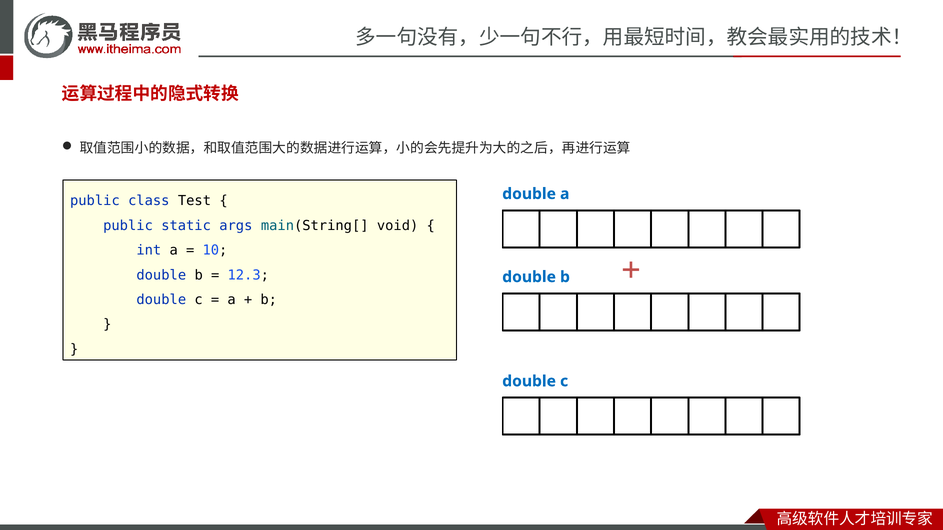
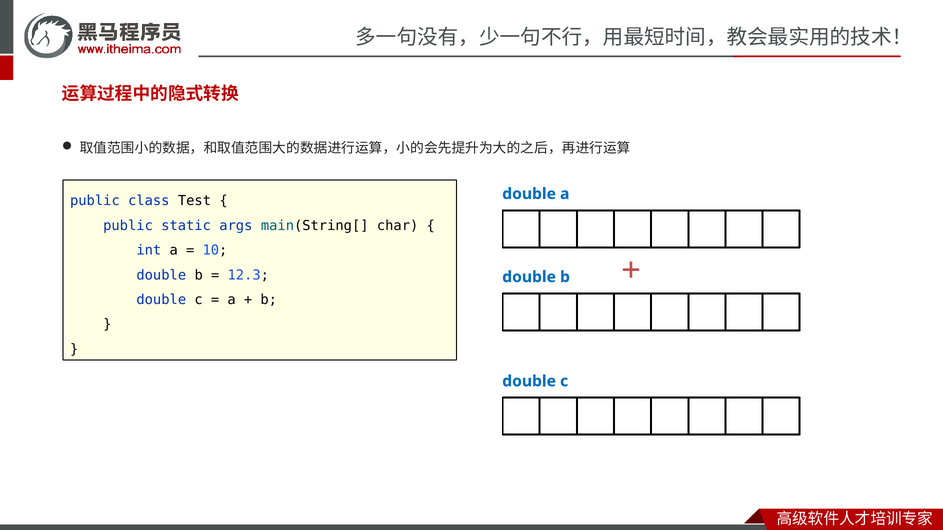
void: void -> char (398, 226)
